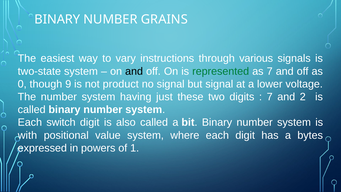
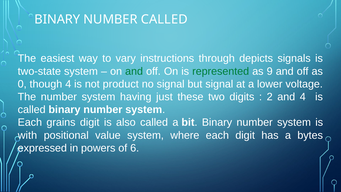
NUMBER GRAINS: GRAINS -> CALLED (164, 19)
various: various -> depicts (256, 58)
and colour: black -> green (134, 71)
as 7: 7 -> 9 (270, 71)
though 9: 9 -> 4 (68, 84)
7: 7 -> 2 (270, 97)
and 2: 2 -> 4 (303, 97)
switch: switch -> grains (61, 122)
1: 1 -> 6 (135, 148)
